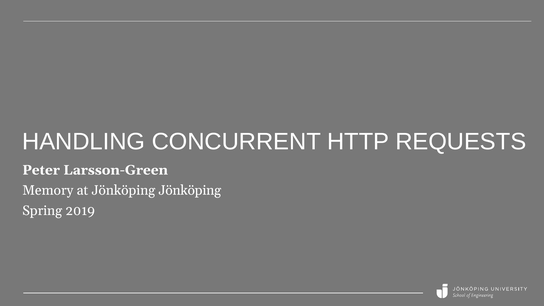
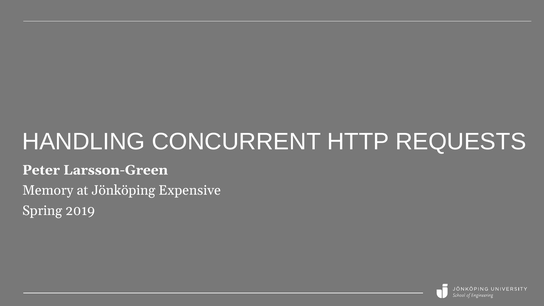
Jönköping Jönköping: Jönköping -> Expensive (190, 190)
